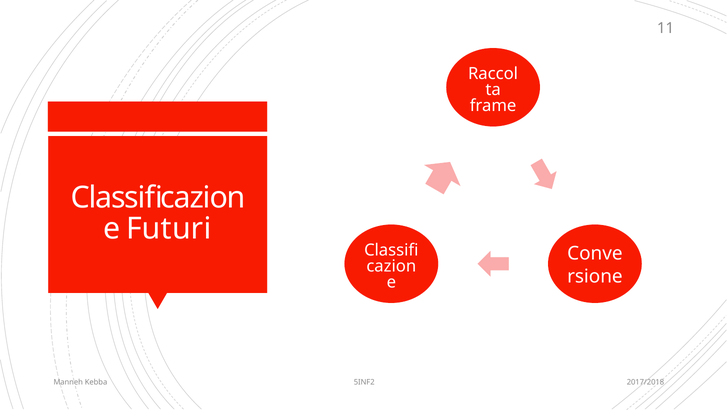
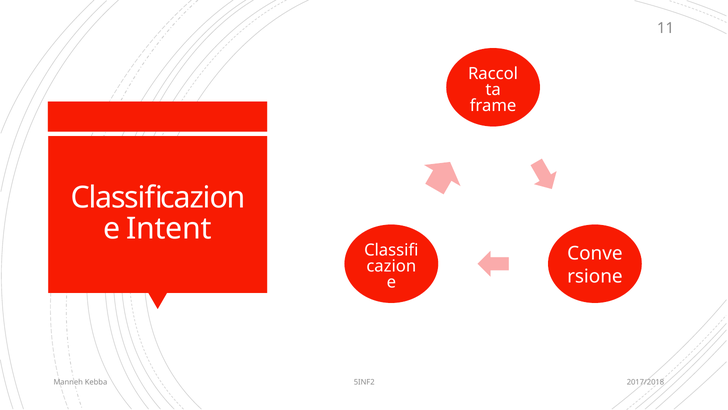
Futuri: Futuri -> Intent (169, 228)
